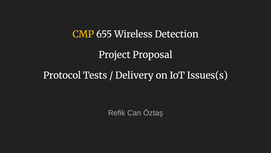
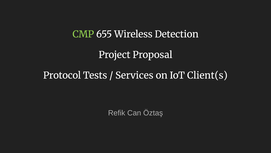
CMP colour: yellow -> light green (83, 34)
Delivery: Delivery -> Services (134, 75)
Issues(s: Issues(s -> Client(s (207, 75)
